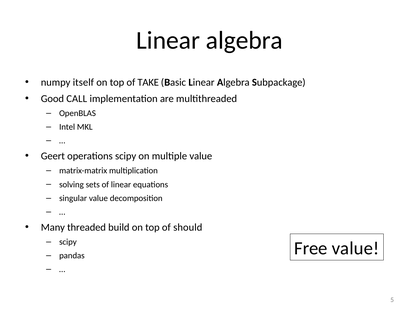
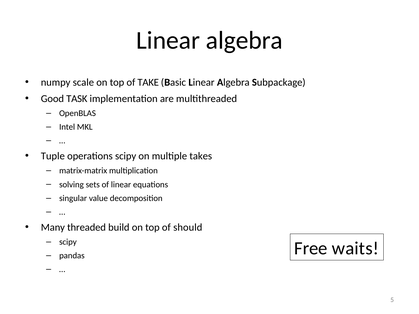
itself: itself -> scale (83, 82)
CALL: CALL -> TASK (77, 99)
Geert: Geert -> Tuple (53, 156)
multiple value: value -> takes (201, 156)
Free value: value -> waits (355, 248)
